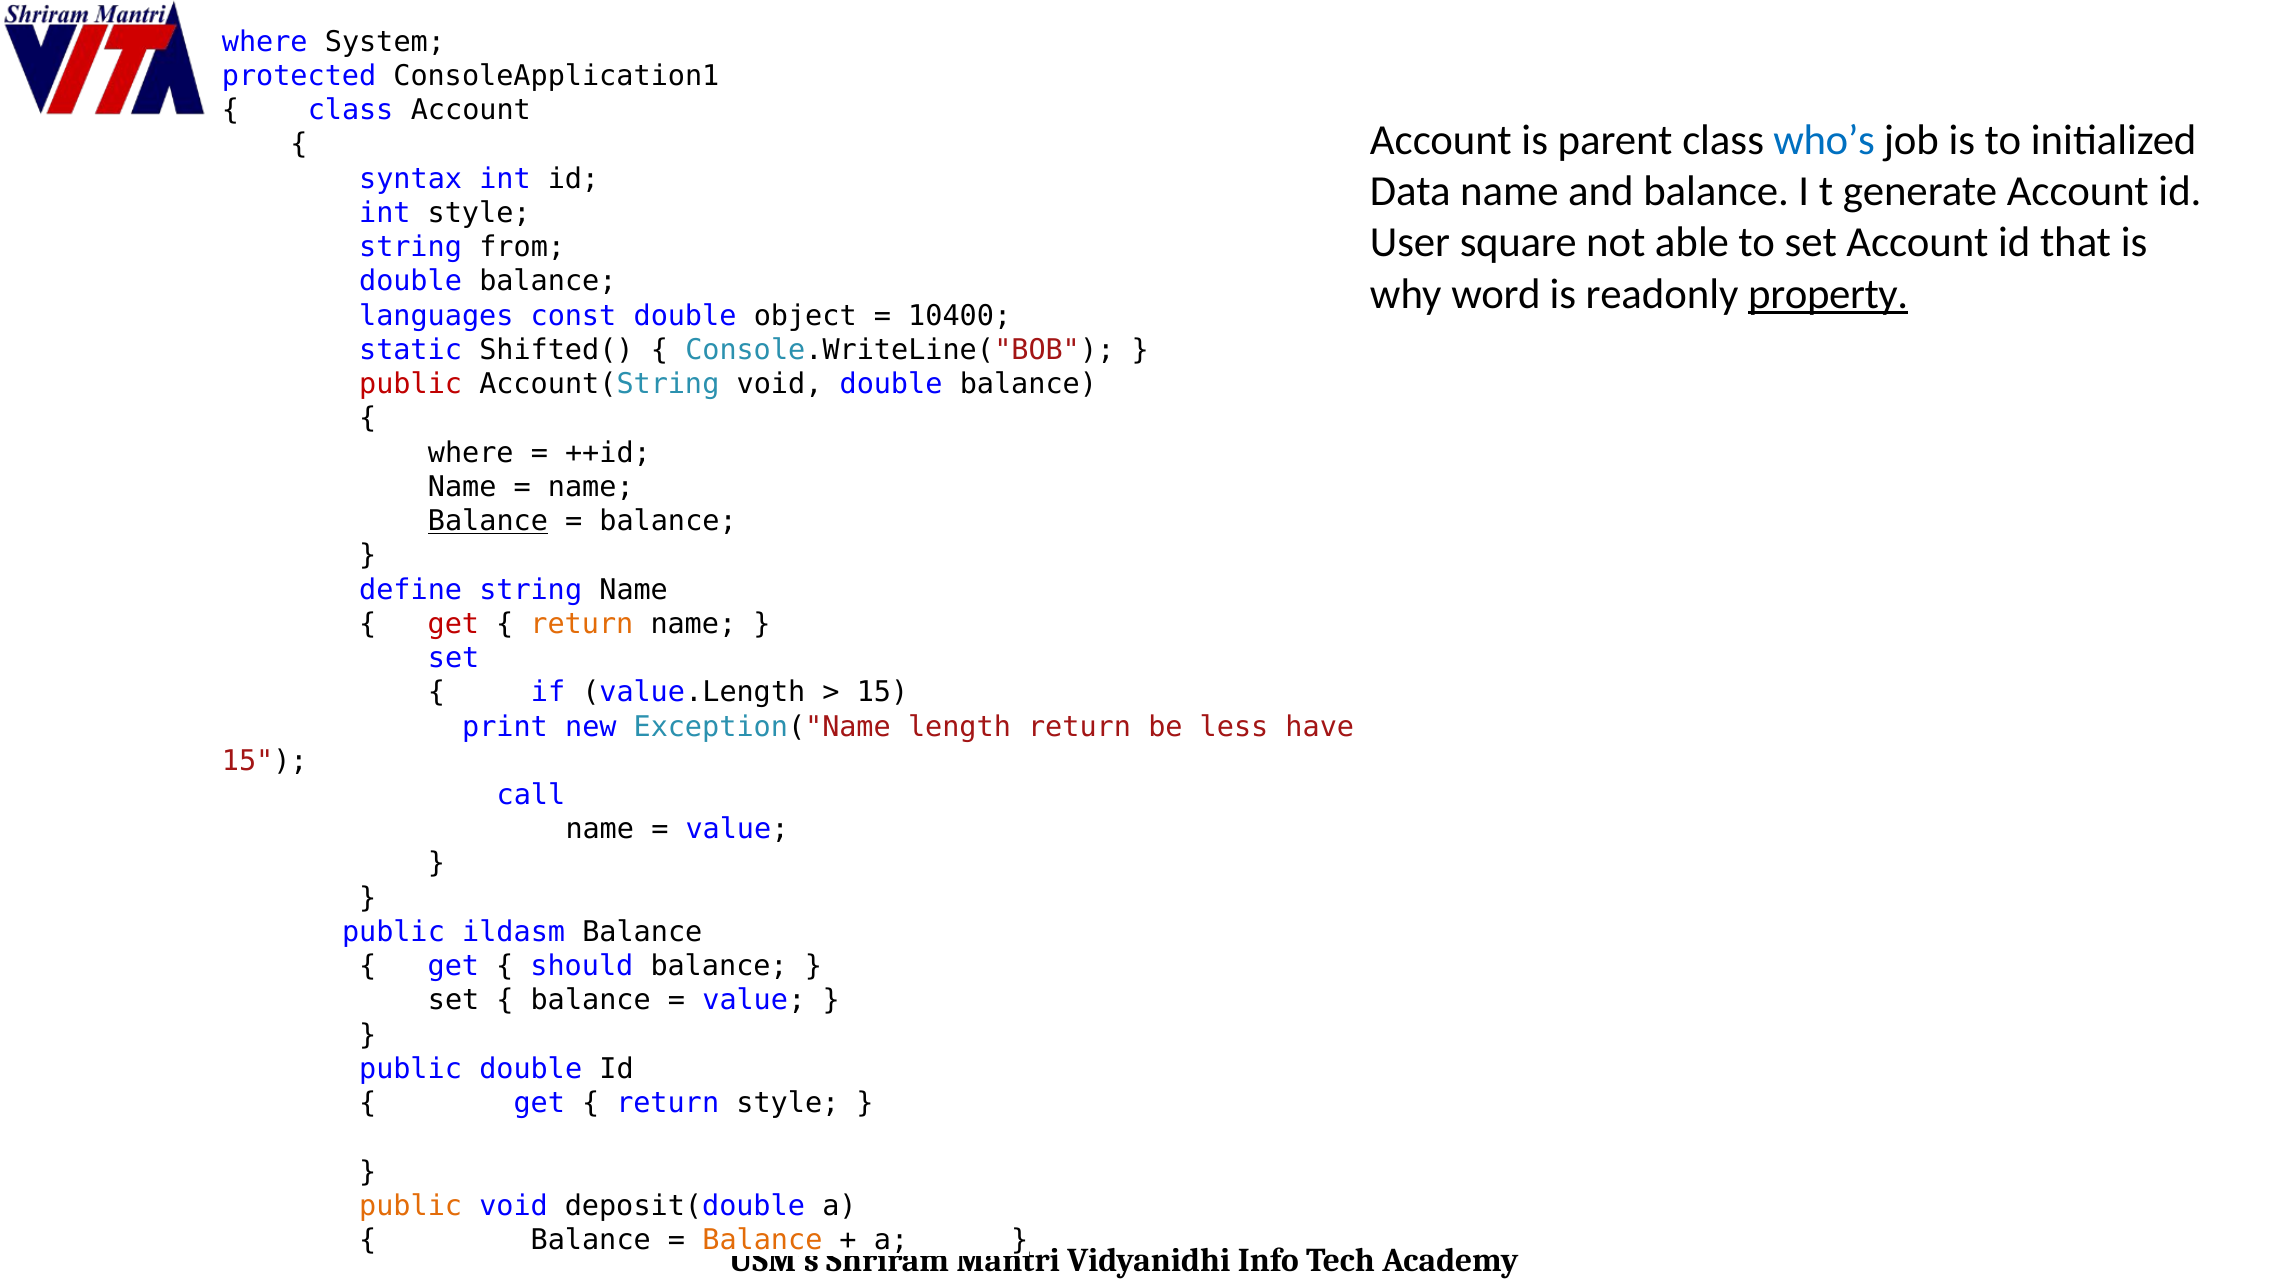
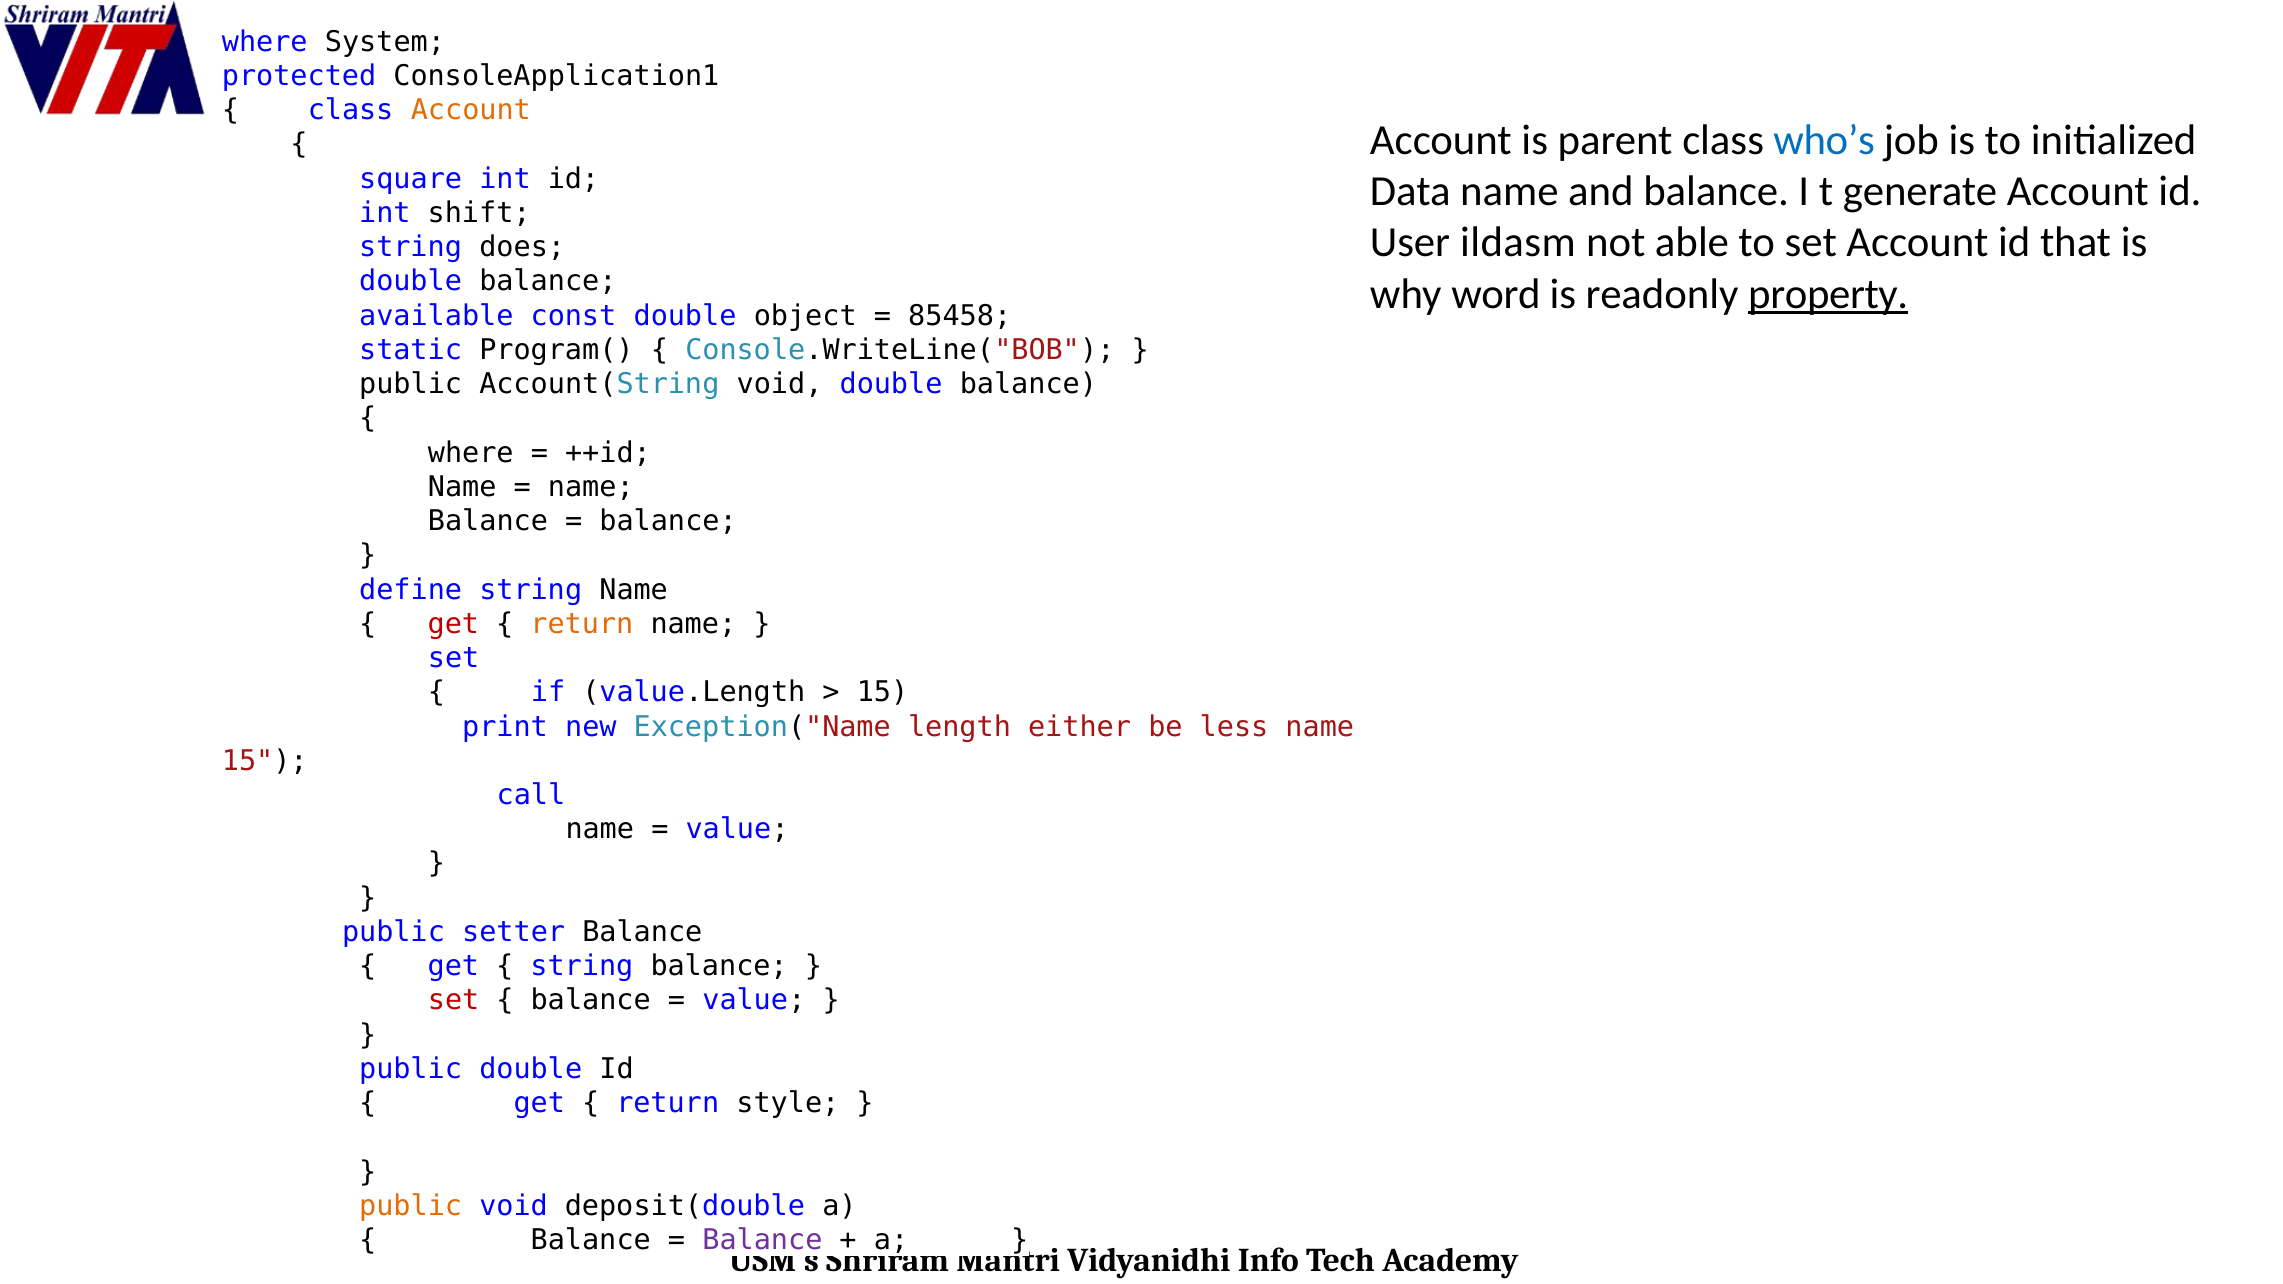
Account colour: black -> orange (471, 110)
syntax: syntax -> square (411, 179)
int style: style -> shift (479, 213)
square: square -> ildasm (1518, 243)
from: from -> does (522, 247)
languages: languages -> available (436, 316)
10400: 10400 -> 85458 (960, 316)
Shifted(: Shifted( -> Program( (556, 350)
public colour: red -> black (411, 384)
Balance underline: present -> none (488, 521)
length return: return -> either (1080, 727)
less have: have -> name (1320, 727)
ildasm: ildasm -> setter (514, 932)
should: should -> string (582, 966)
set colour: black -> red (454, 1001)
Balance colour: orange -> purple (762, 1240)
